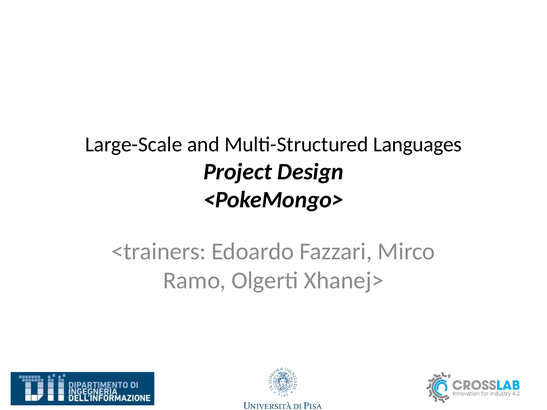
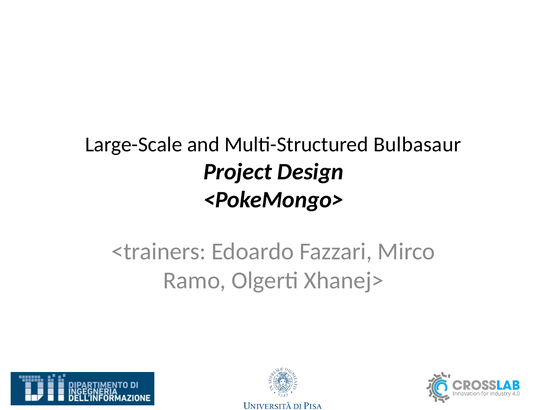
Languages: Languages -> Bulbasaur (417, 145)
